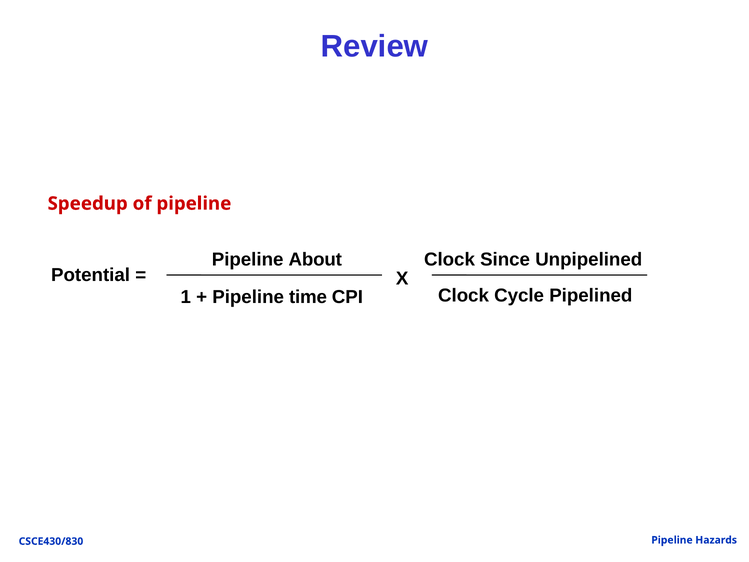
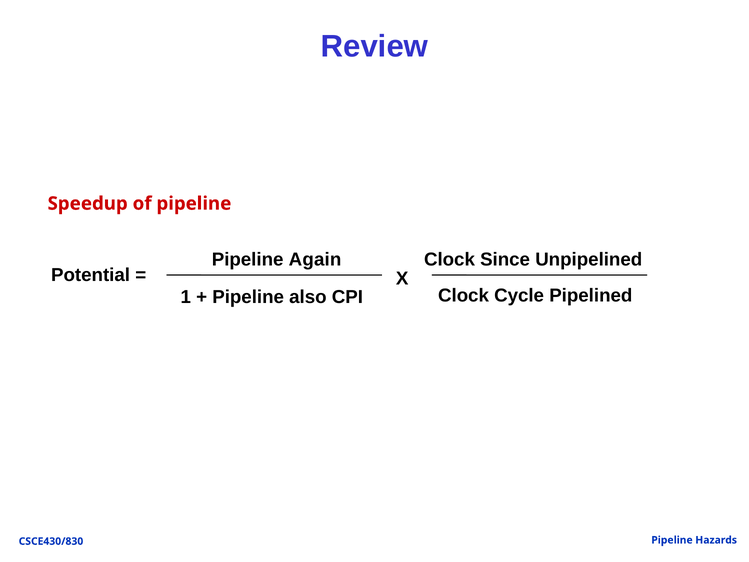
About: About -> Again (315, 260)
time: time -> also (308, 297)
